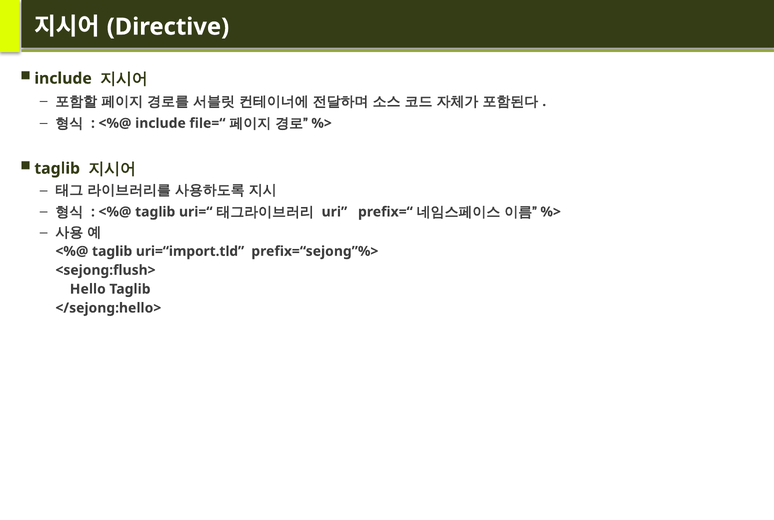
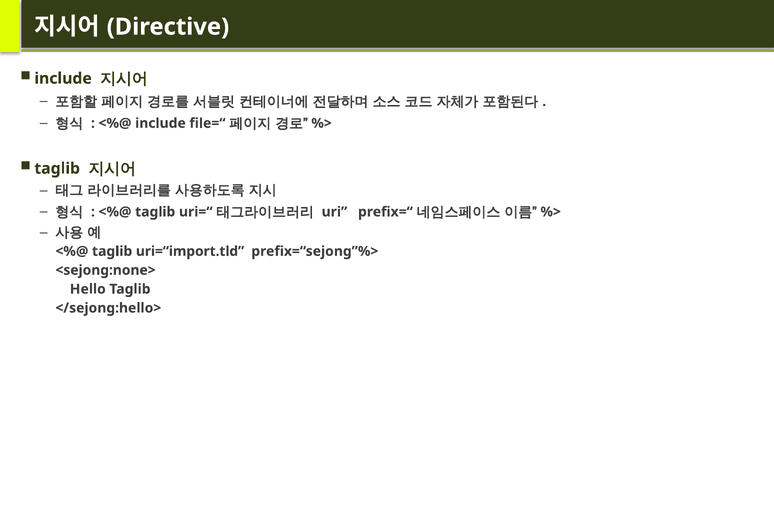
<sejong:flush>: <sejong:flush> -> <sejong:none> (106, 270)
